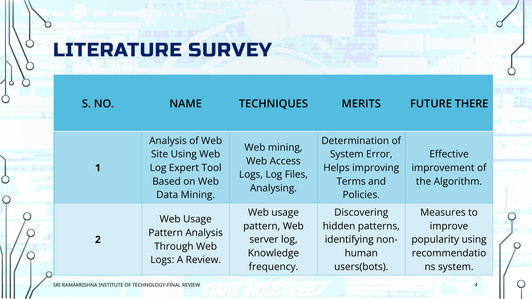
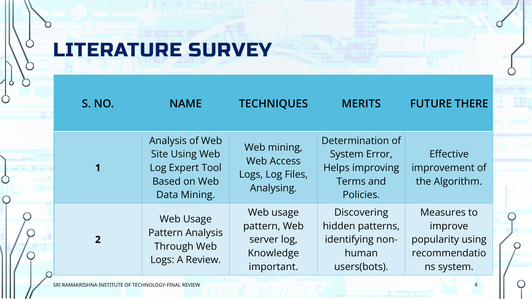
frequency: frequency -> important (273, 267)
